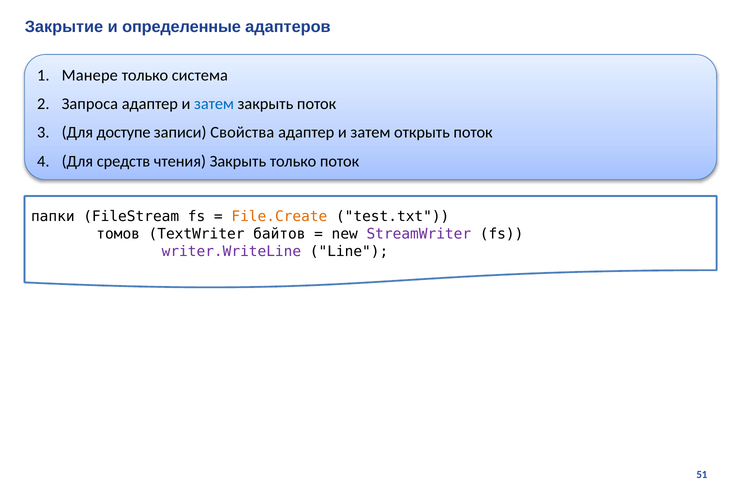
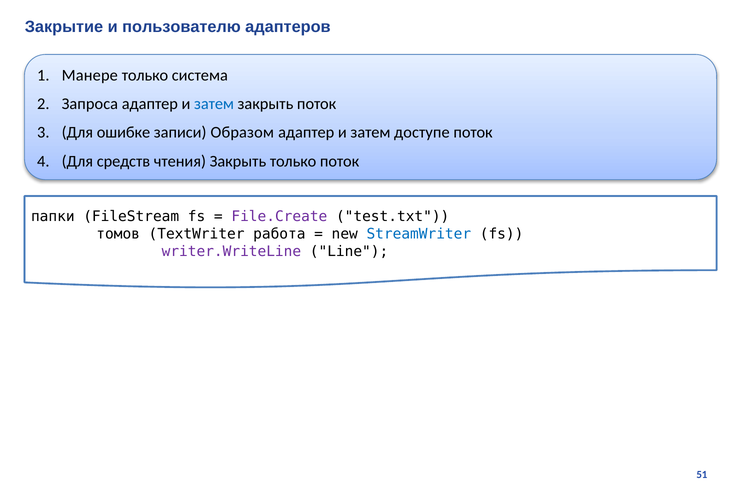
определенные: определенные -> пользователю (182, 27)
доступе: доступе -> ошибке (123, 133)
Свойства: Свойства -> Образом (242, 133)
открыть: открыть -> доступе (422, 133)
File.Create colour: orange -> purple (279, 217)
байтов: байтов -> работа (279, 234)
StreamWriter colour: purple -> blue (419, 234)
